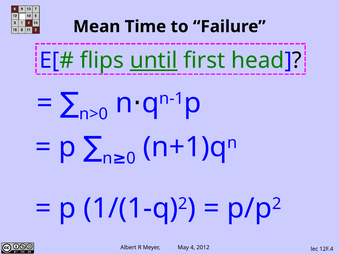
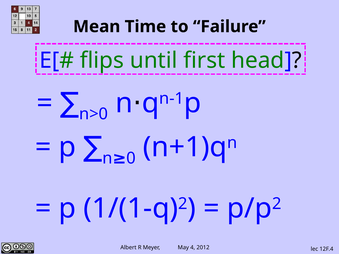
until underline: present -> none (154, 61)
